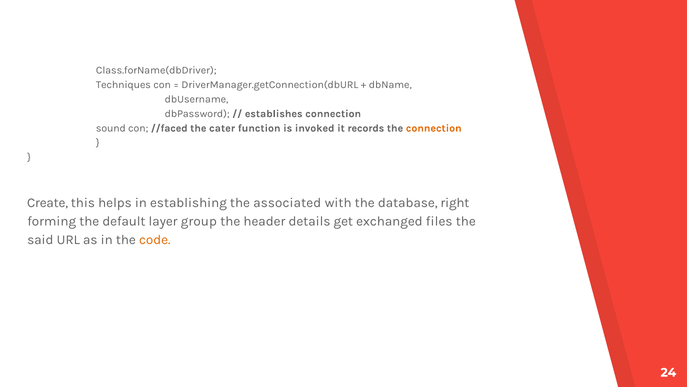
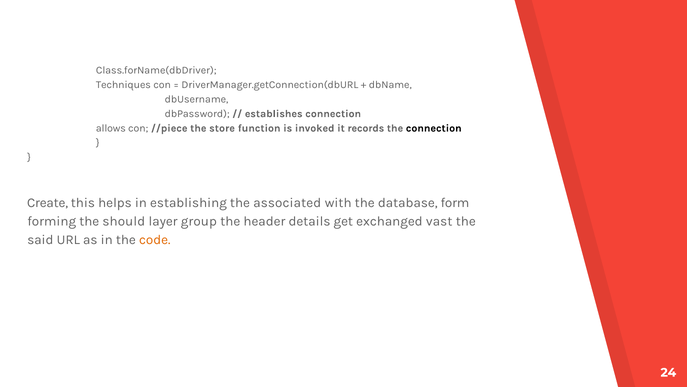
sound: sound -> allows (111, 128)
//faced: //faced -> //piece (169, 128)
cater: cater -> store (222, 128)
connection colour: orange -> black (434, 128)
right: right -> form (455, 203)
default: default -> should (124, 221)
files: files -> vast (439, 221)
